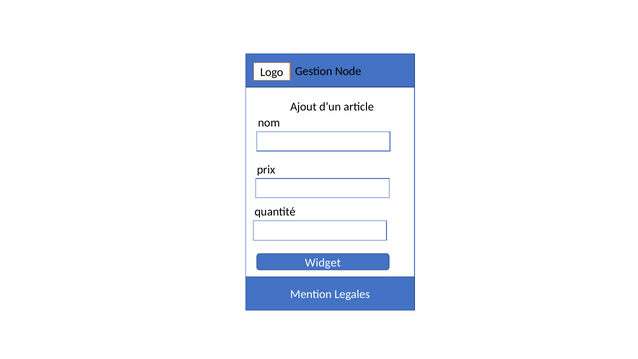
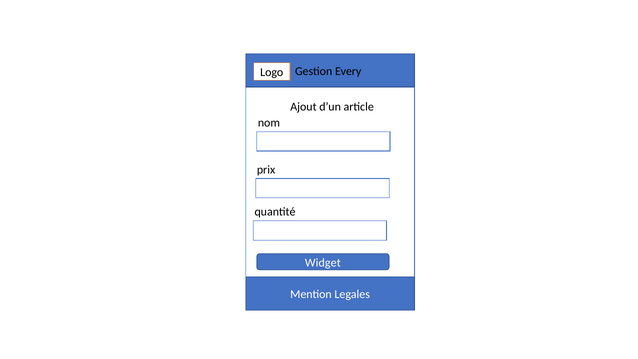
Node: Node -> Every (348, 71)
